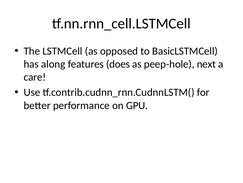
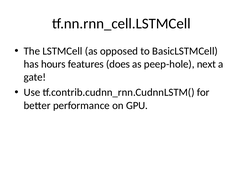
along: along -> hours (53, 64)
care: care -> gate (35, 77)
